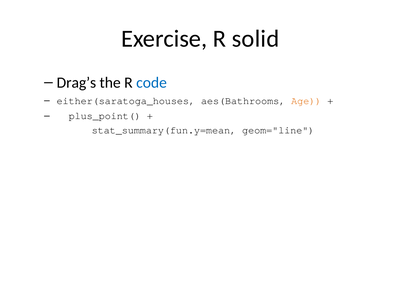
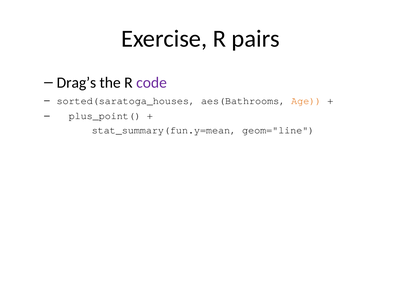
solid: solid -> pairs (256, 39)
code colour: blue -> purple (152, 83)
either(saratoga_houses: either(saratoga_houses -> sorted(saratoga_houses (126, 101)
